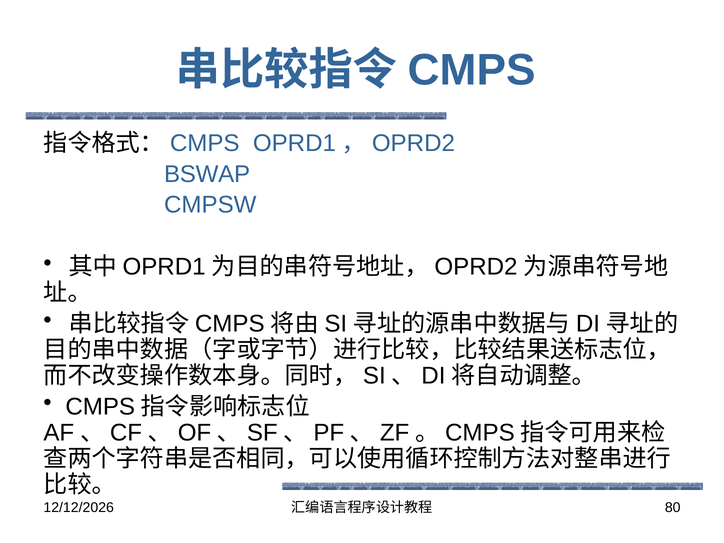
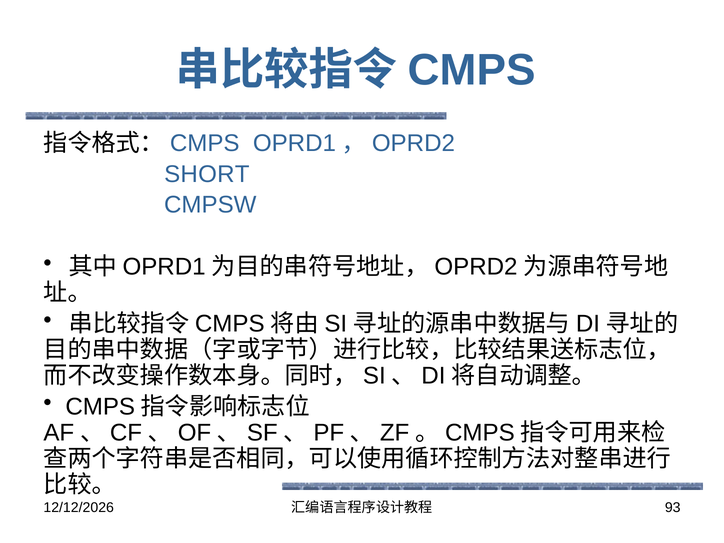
BSWAP: BSWAP -> SHORT (207, 174)
80: 80 -> 93 (673, 508)
